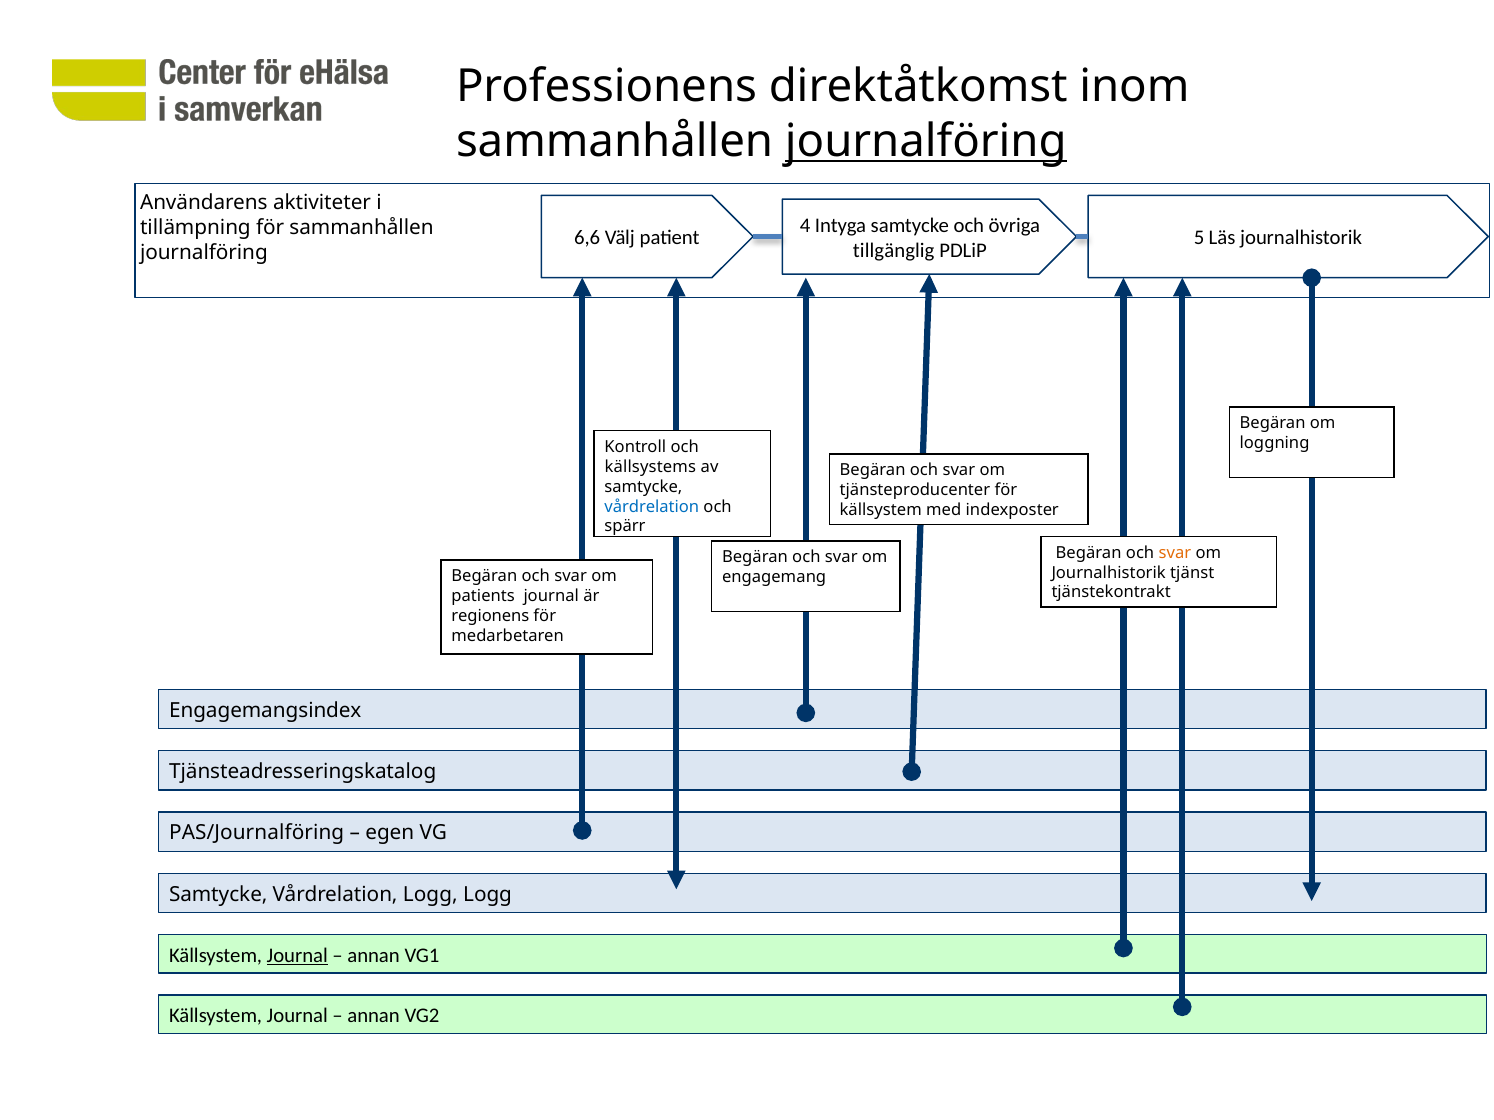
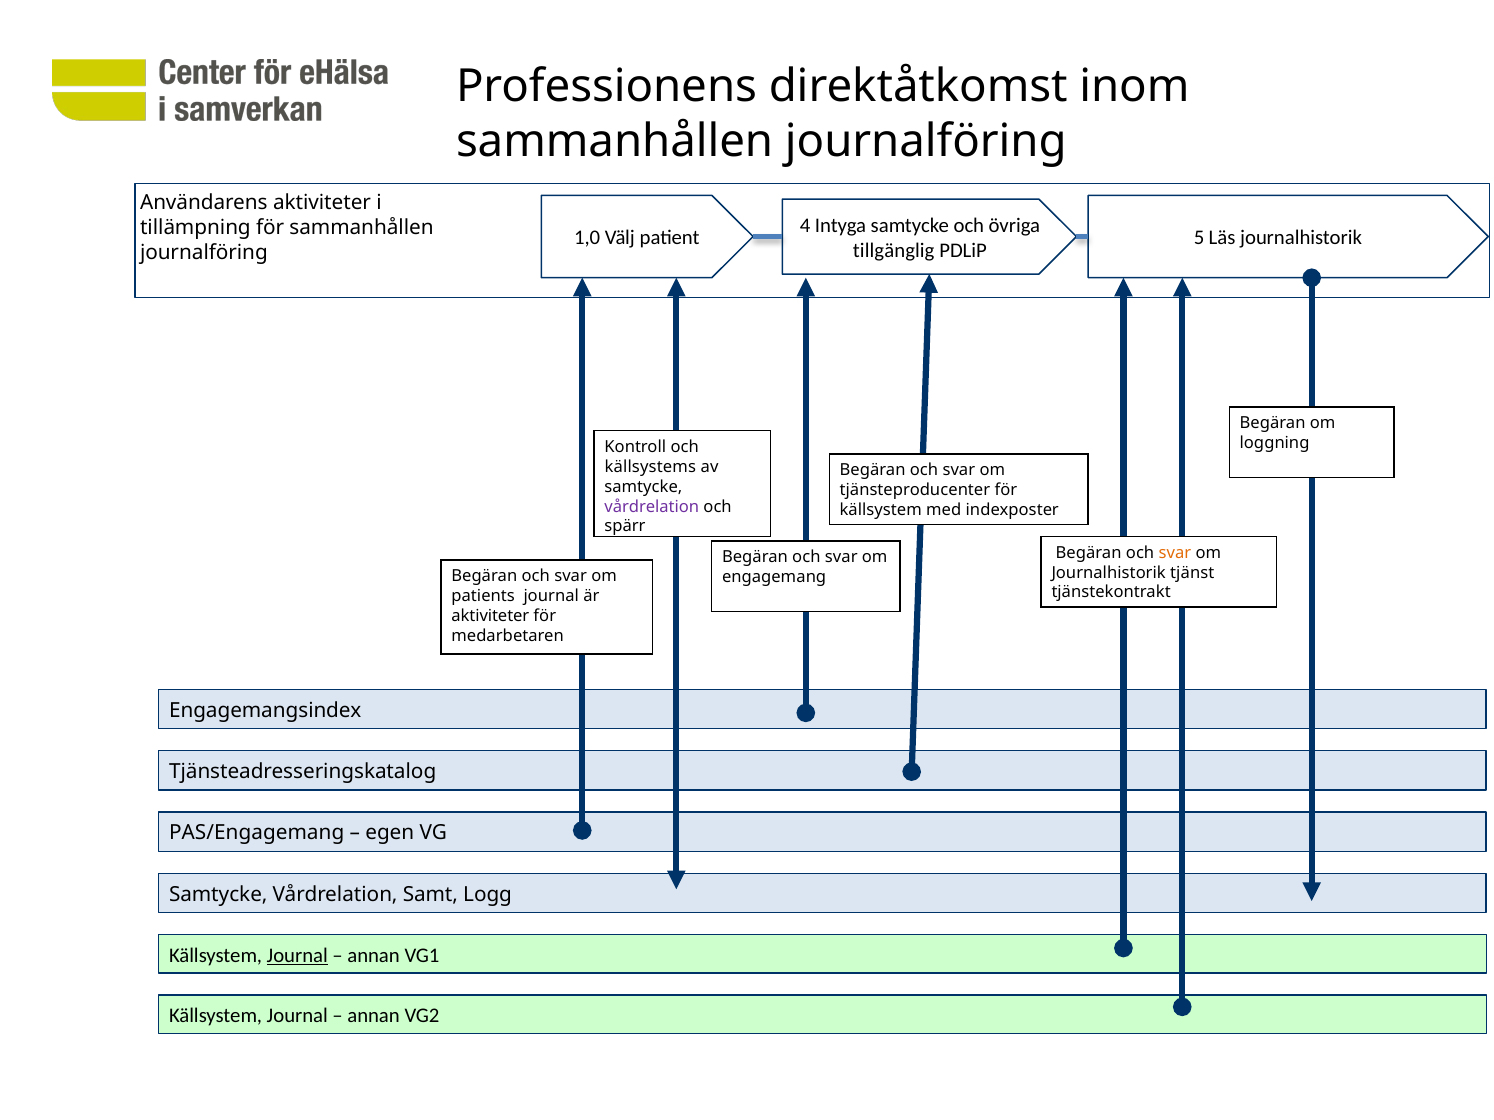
journalföring underline: present -> none (926, 141)
6,6: 6,6 -> 1,0 (587, 238)
vårdrelation colour: blue -> purple (652, 507)
regionens: regionens -> aktiviteter (490, 616)
PAS/Journalföring: PAS/Journalföring -> PAS/Engagemang (257, 833)
Vårdrelation Logg: Logg -> Samt (430, 895)
